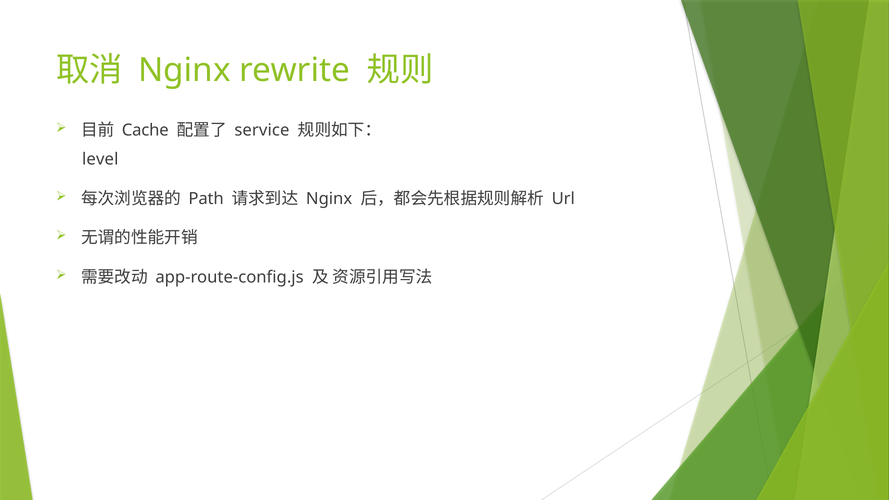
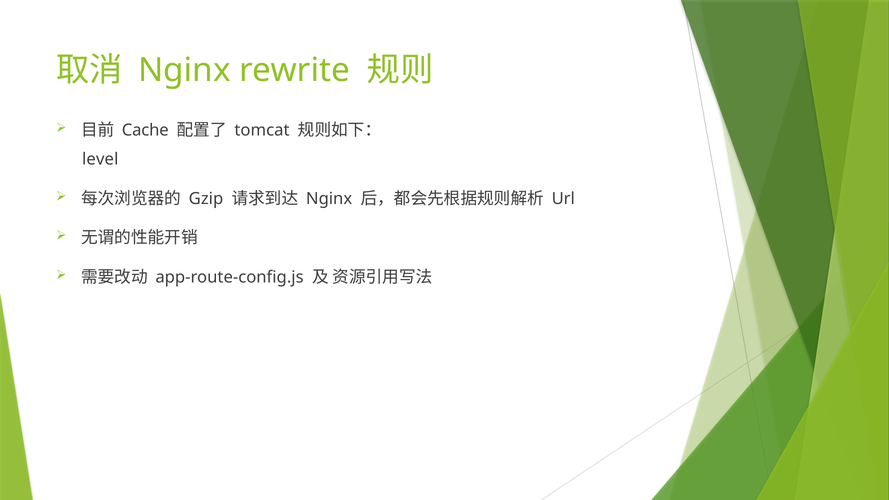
service: service -> tomcat (262, 130)
Path: Path -> Gzip (206, 199)
